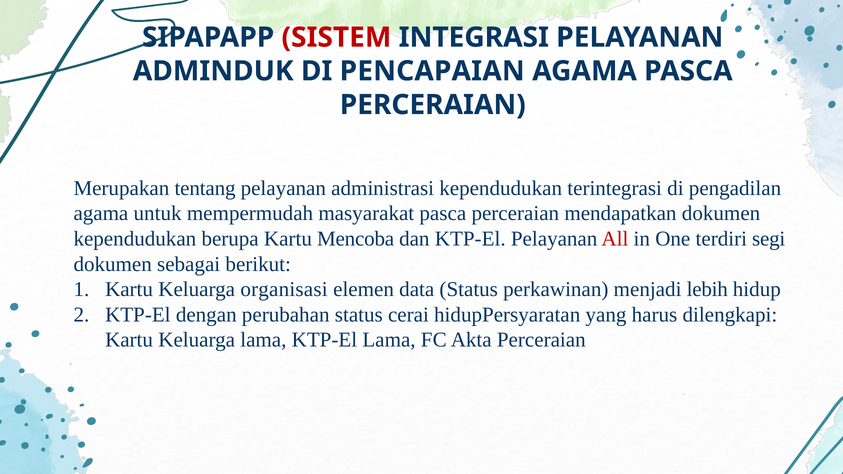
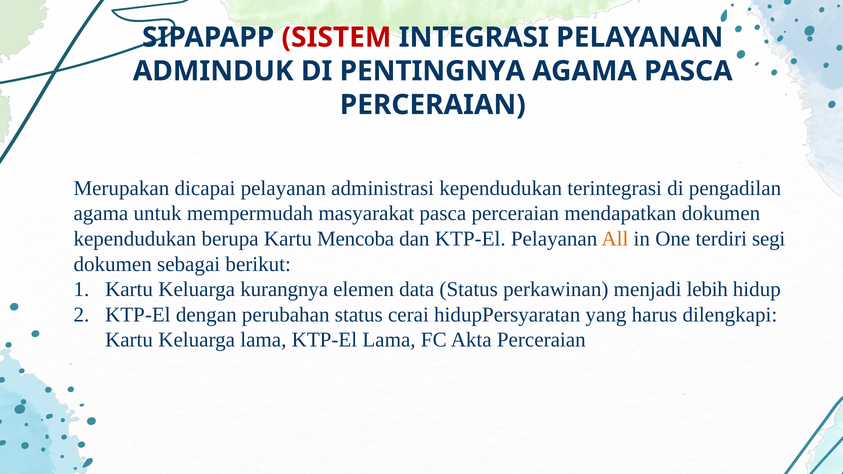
PENCAPAIAN: PENCAPAIAN -> PENTINGNYA (432, 71)
tentang: tentang -> dicapai (205, 188)
All colour: red -> orange (615, 239)
organisasi: organisasi -> kurangnya (284, 289)
